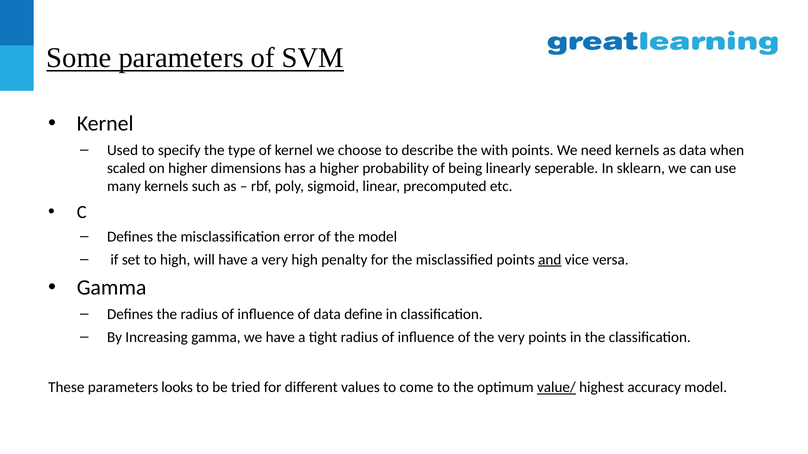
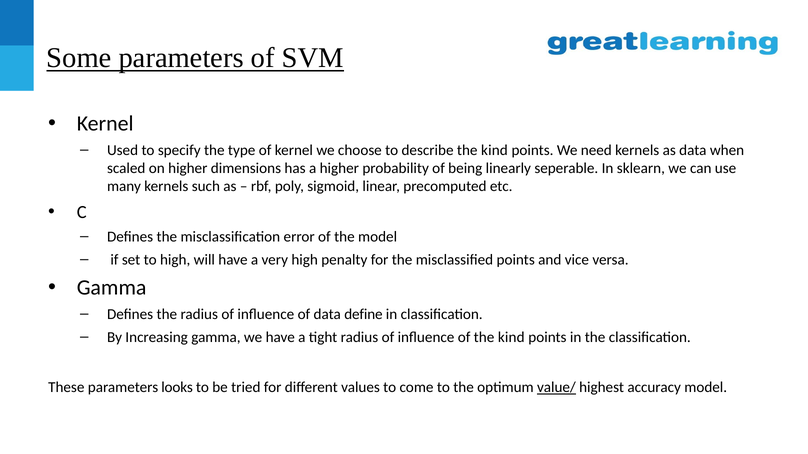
describe the with: with -> kind (494, 150)
and underline: present -> none (550, 260)
of the very: very -> kind (511, 337)
